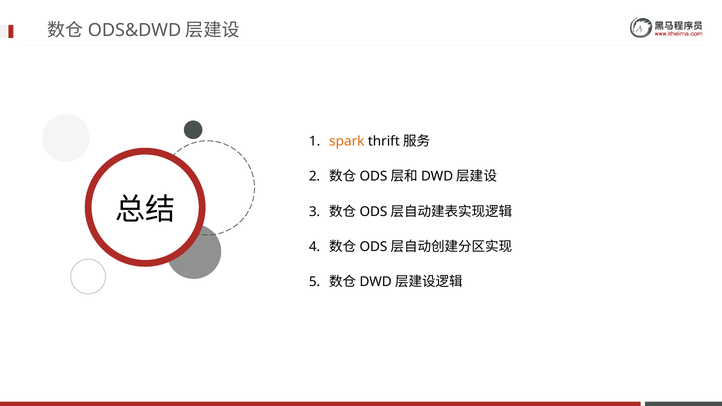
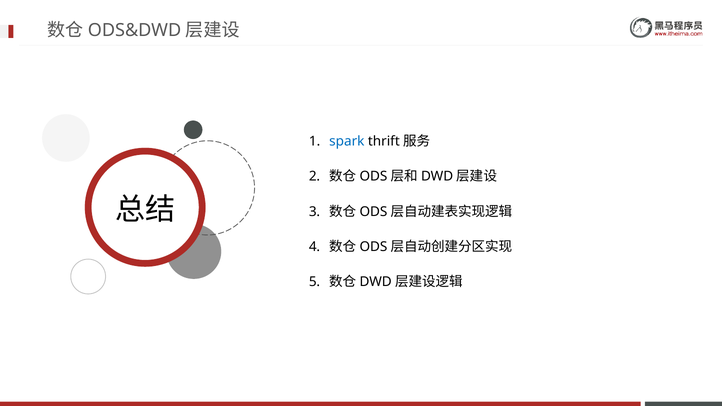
spark colour: orange -> blue (347, 141)
